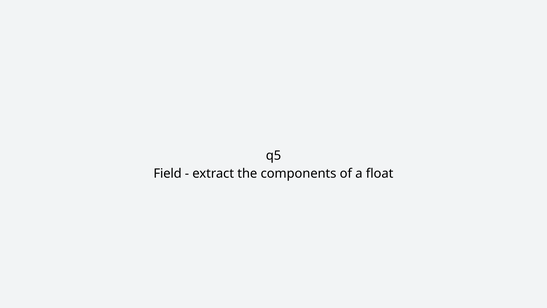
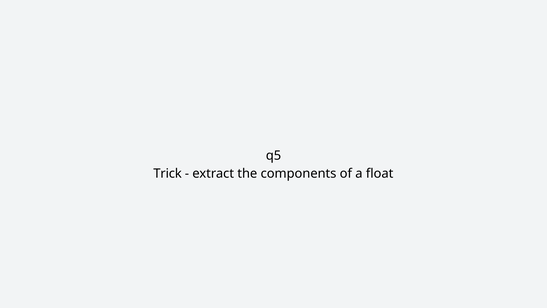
Field: Field -> Trick (168, 173)
